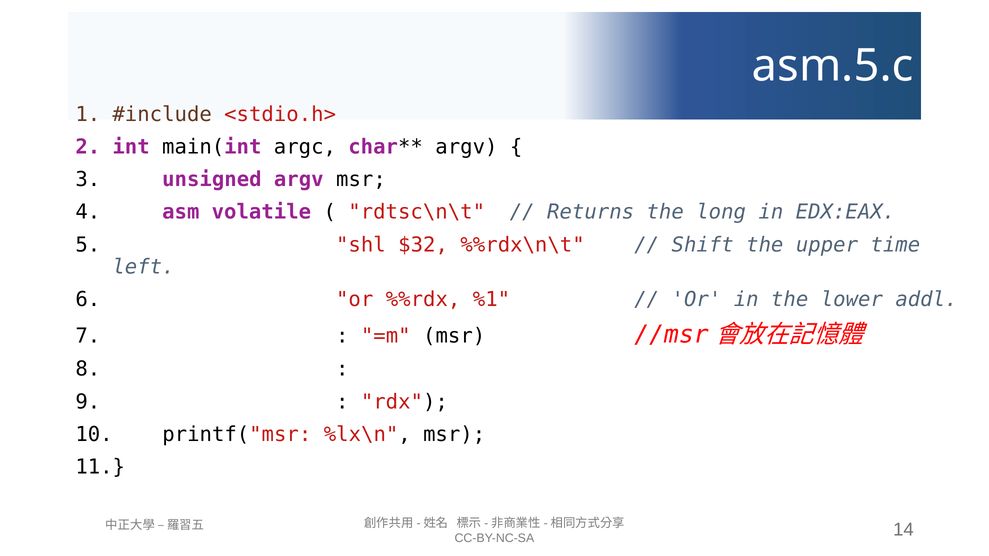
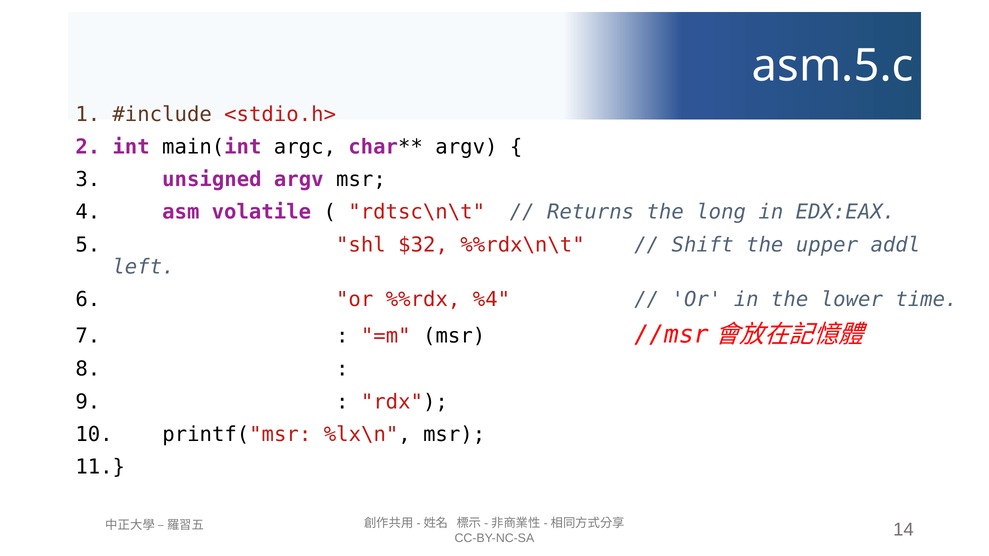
time: time -> addl (895, 245)
%1: %1 -> %4 (491, 300)
addl: addl -> time (926, 300)
